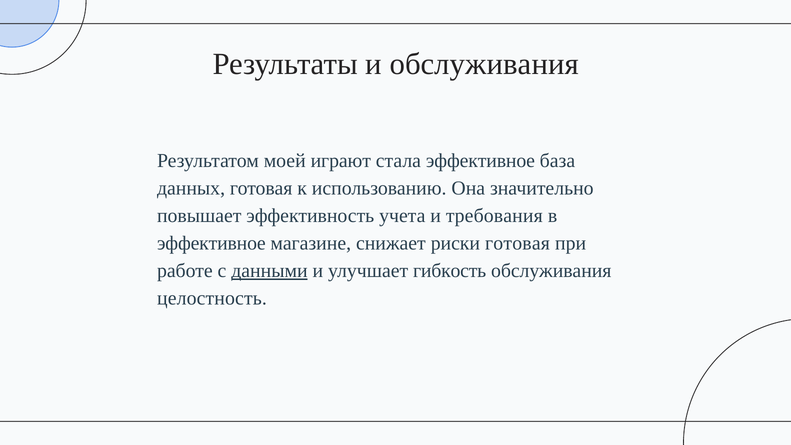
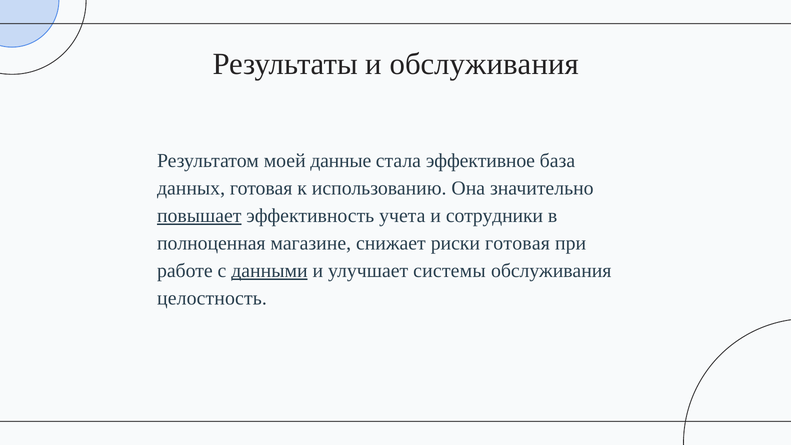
играют: играют -> данные (341, 161)
повышает underline: none -> present (199, 216)
требования: требования -> сотрудники (494, 216)
эффективное: эффективное -> полноценная (211, 243)
гибкость: гибкость -> системы (449, 271)
